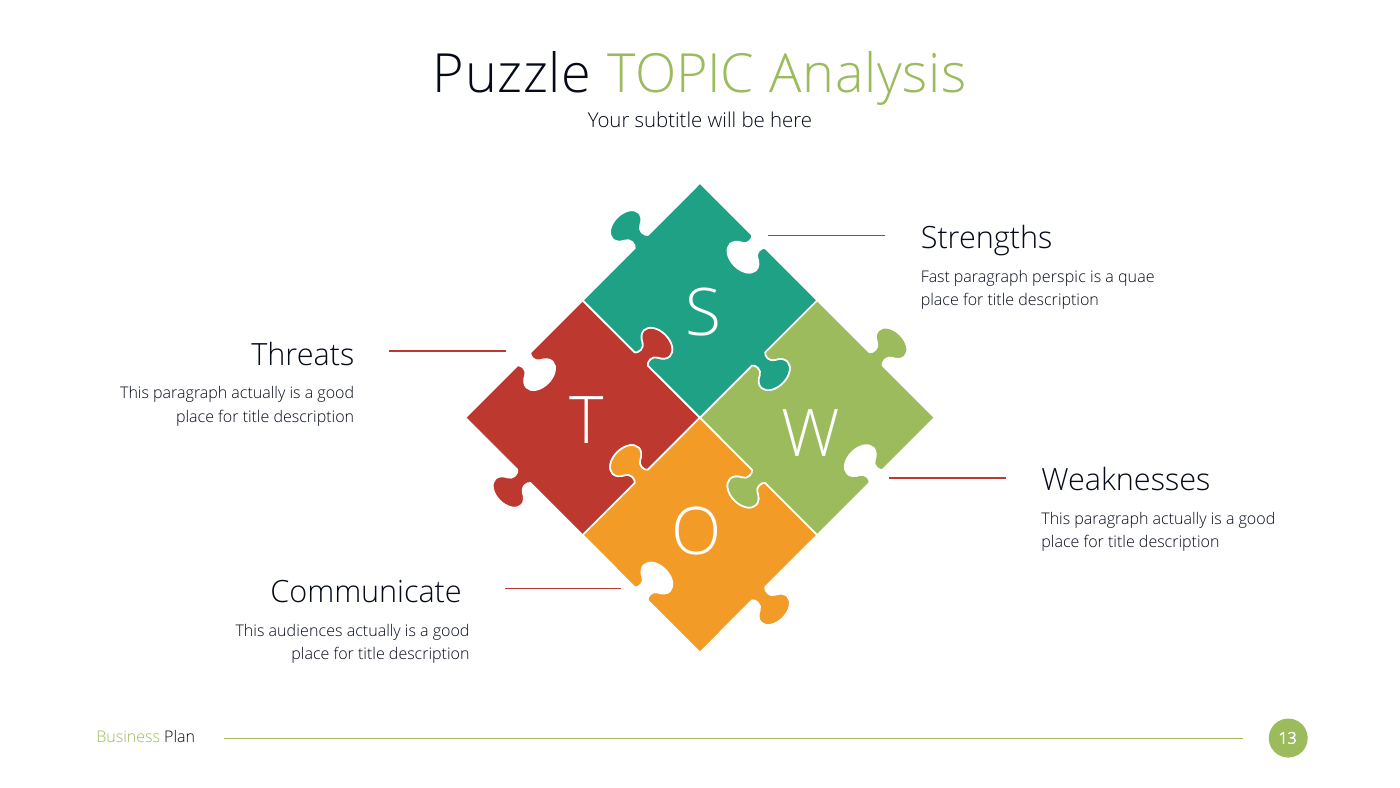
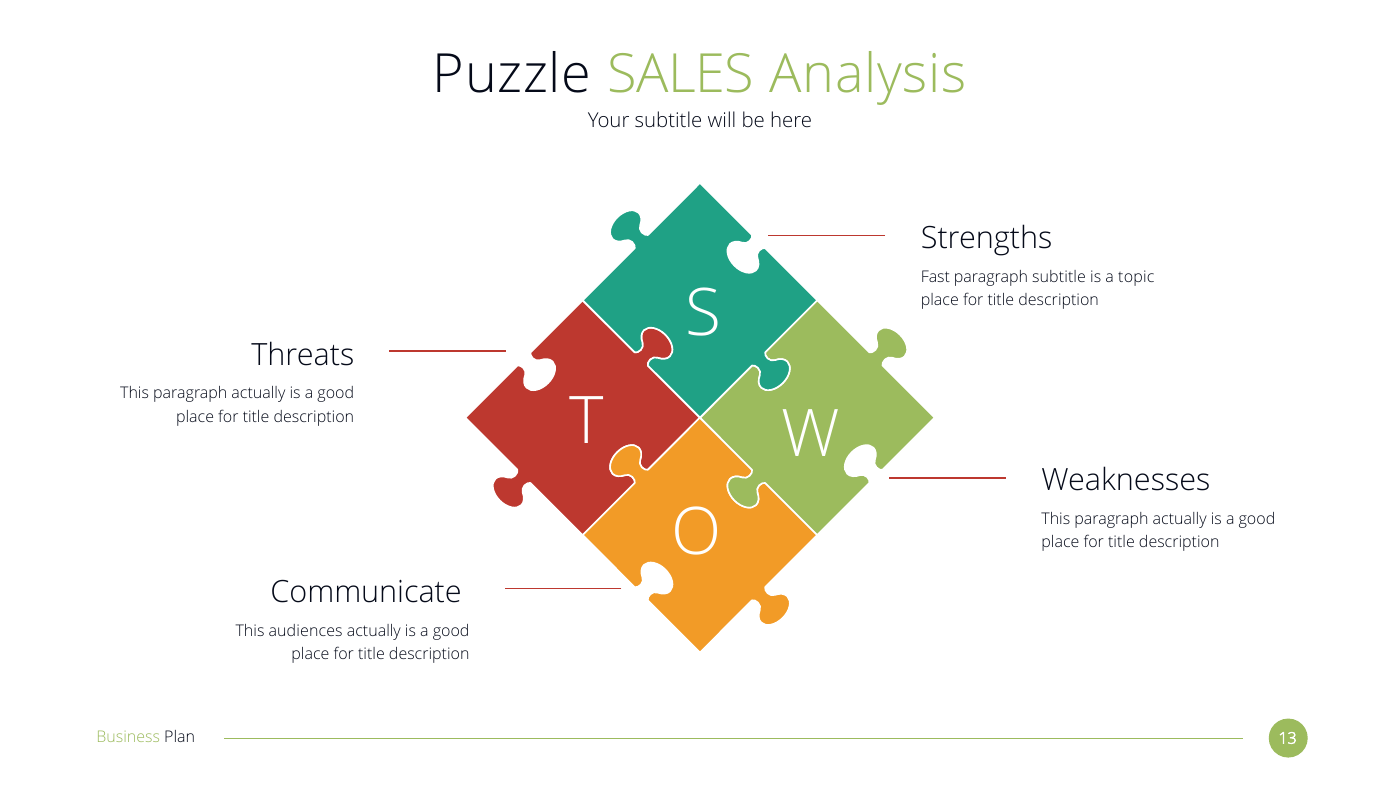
TOPIC: TOPIC -> SALES (681, 74)
paragraph perspic: perspic -> subtitle (1059, 277)
quae: quae -> topic (1136, 277)
